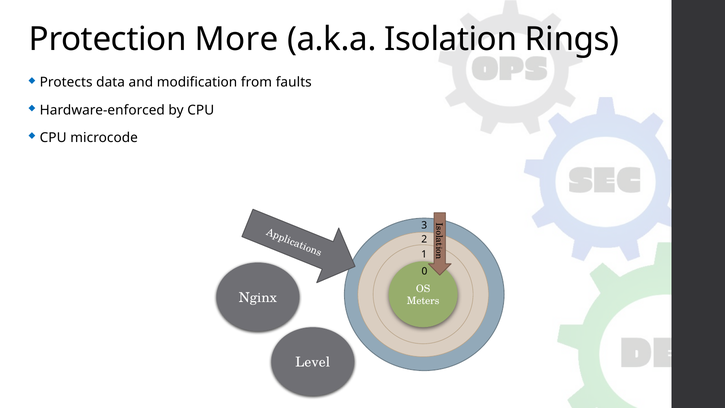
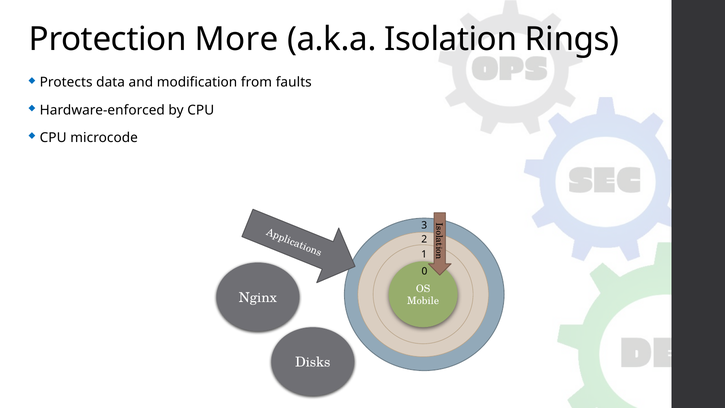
Meters: Meters -> Mobile (423, 301)
Level: Level -> Disks (313, 362)
